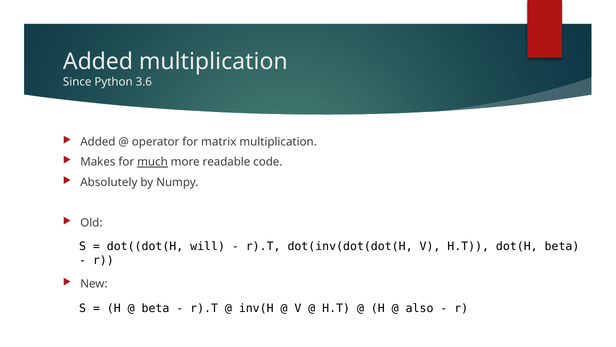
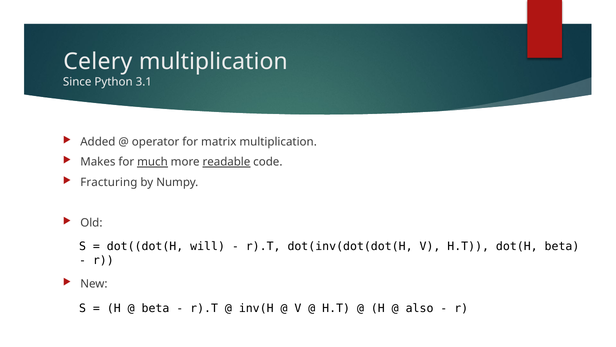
Added: Added -> Celery (98, 62)
3.6: 3.6 -> 3.1 (144, 82)
readable underline: none -> present (226, 162)
Absolutely: Absolutely -> Fracturing (109, 182)
